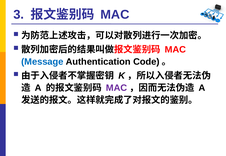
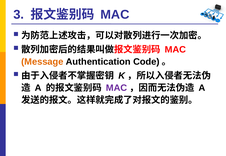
Message colour: blue -> orange (42, 62)
